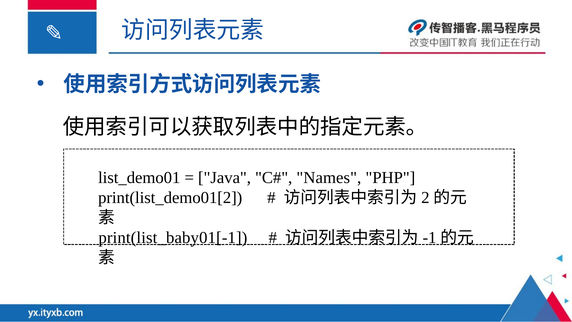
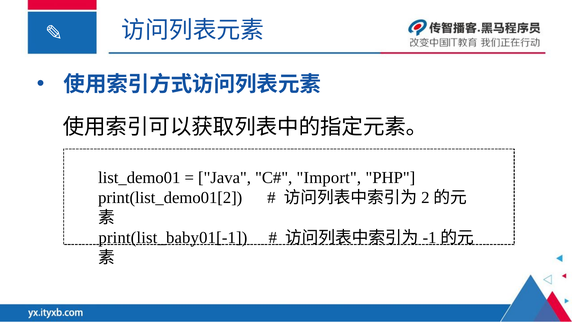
Names: Names -> Import (329, 177)
